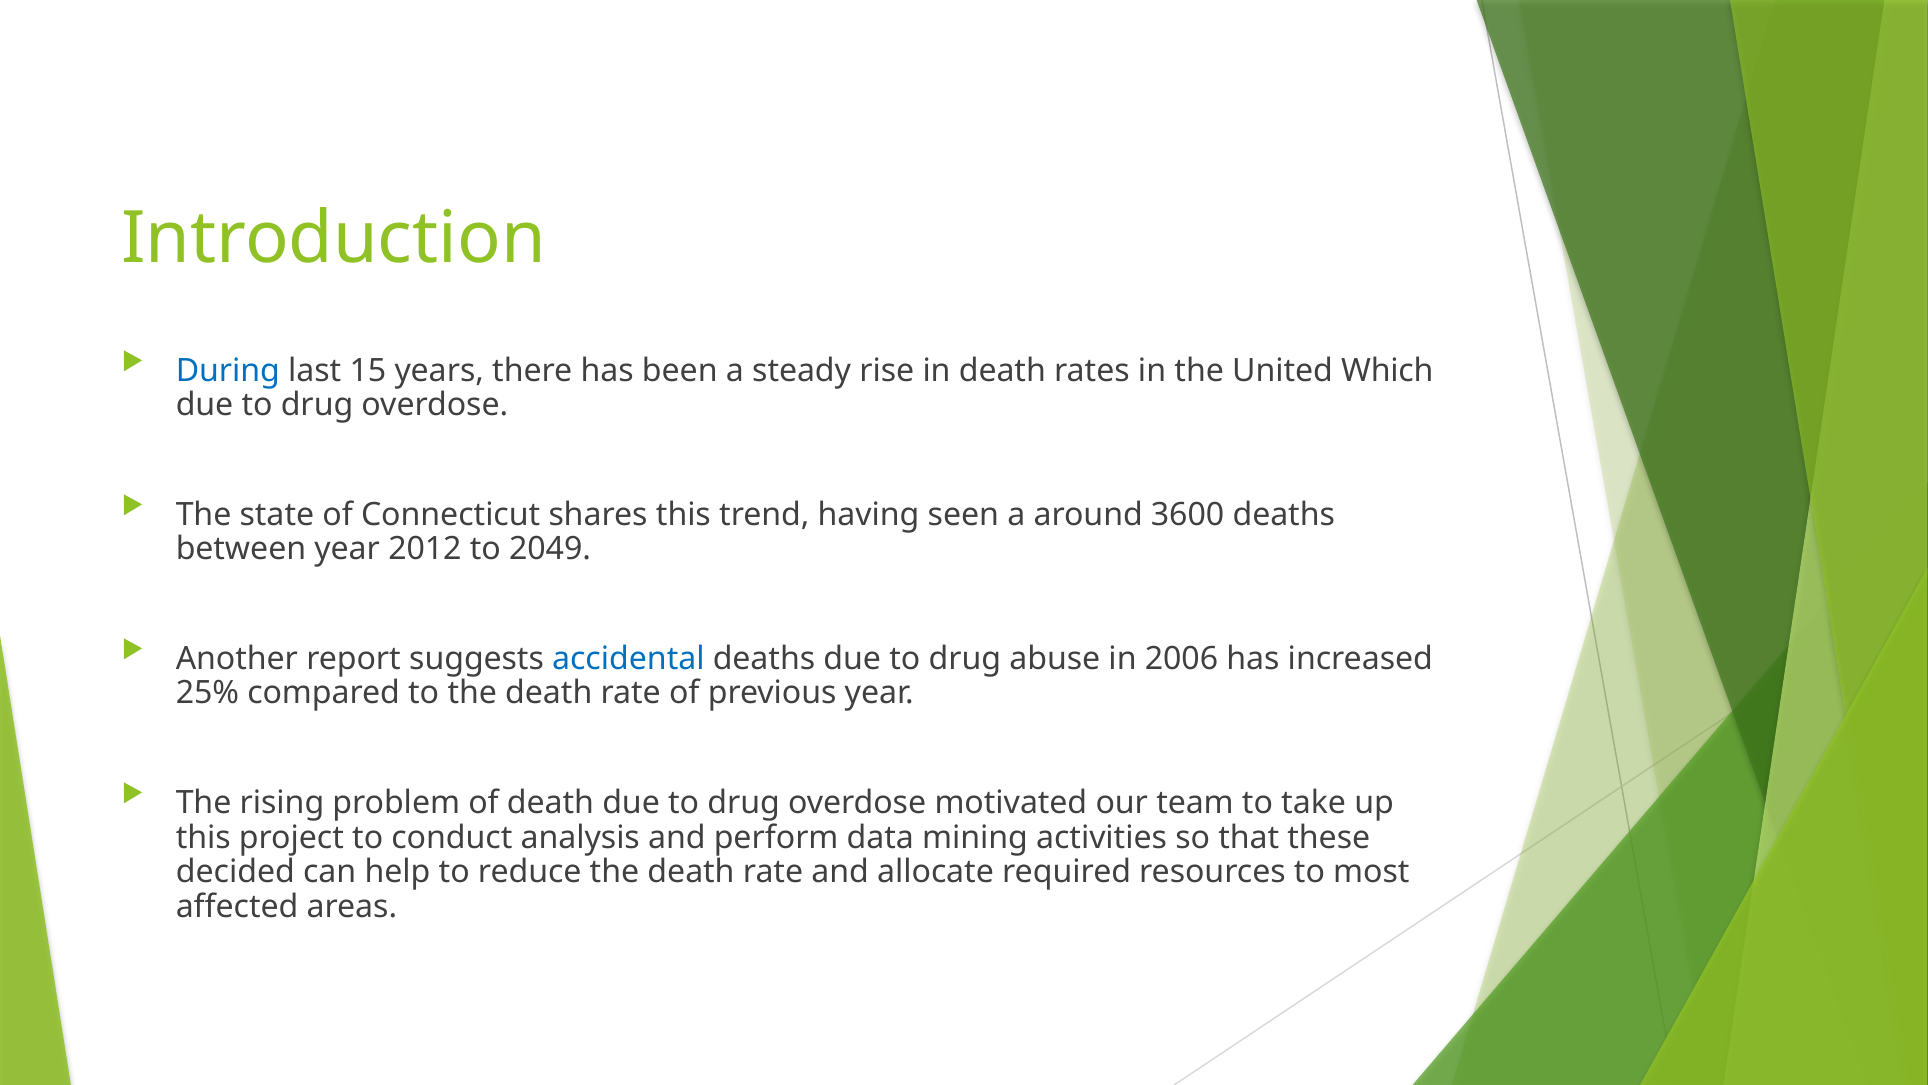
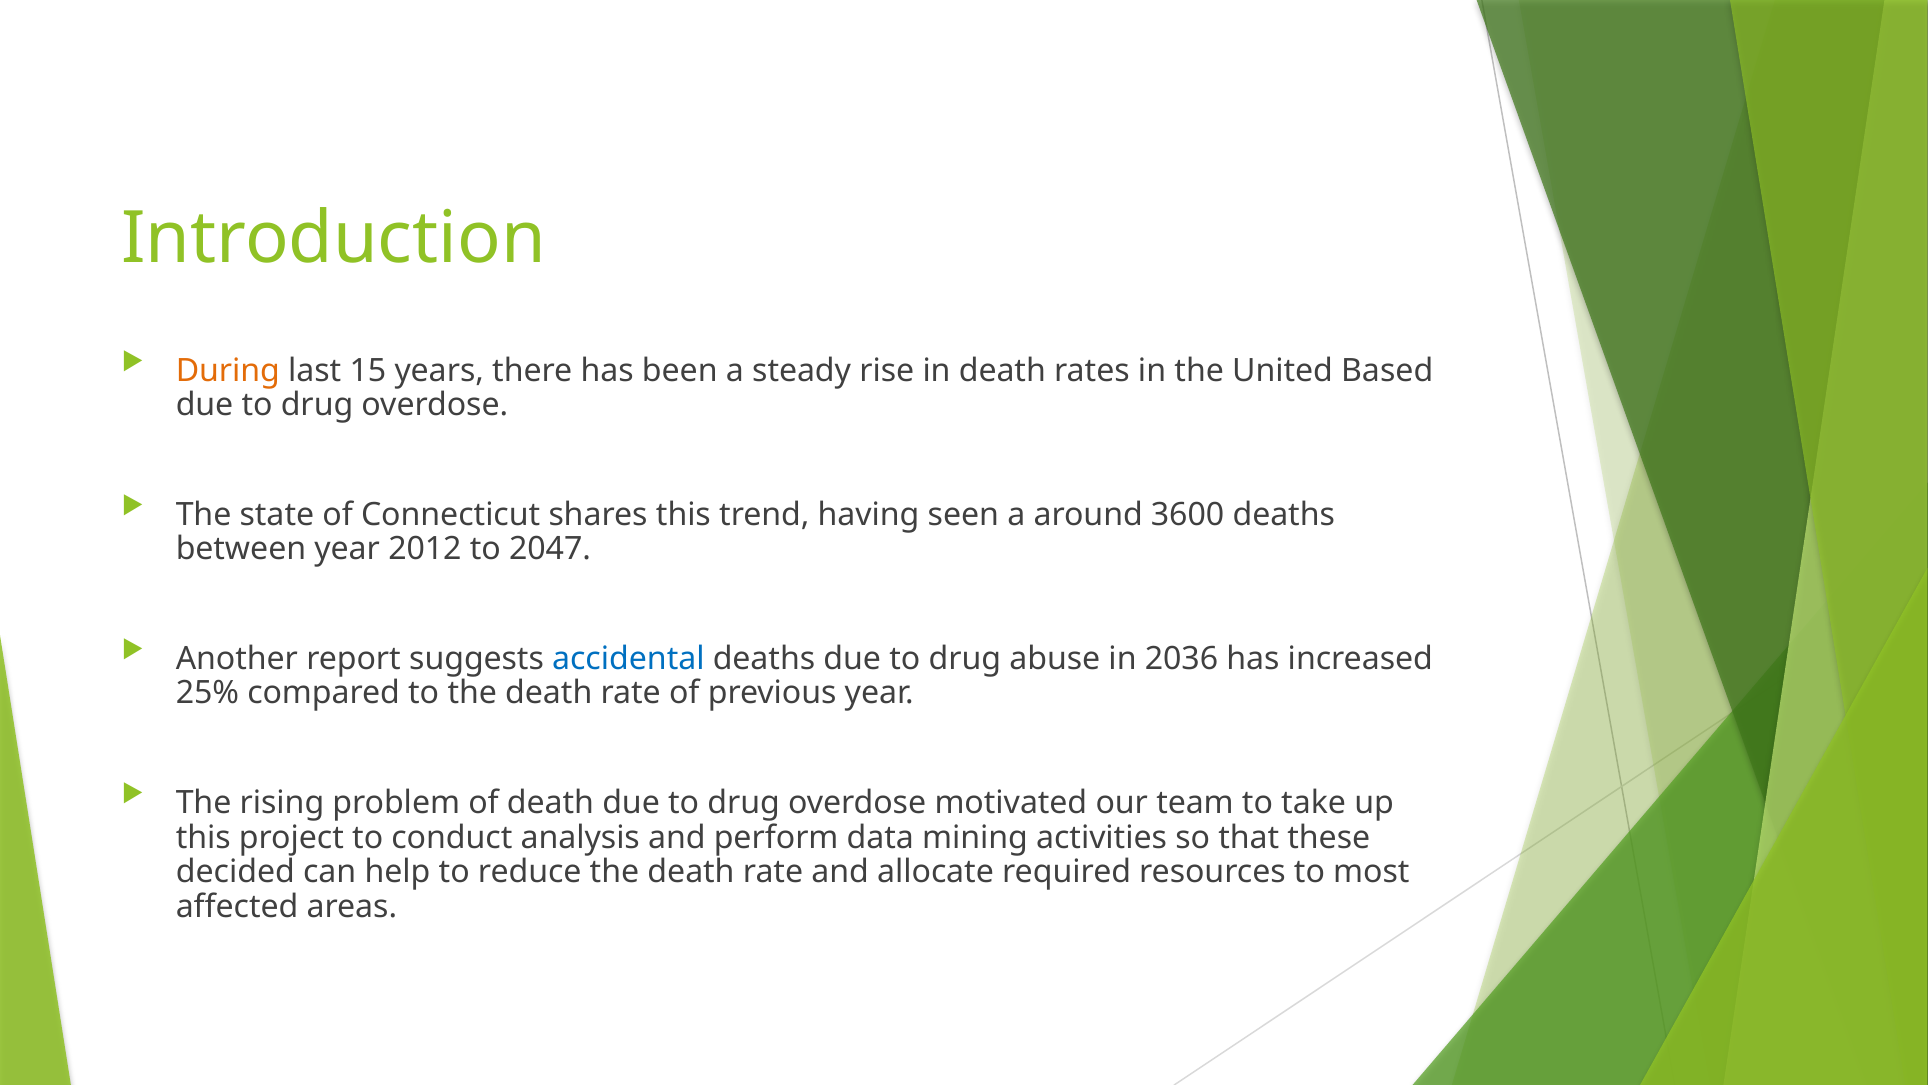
During colour: blue -> orange (228, 370)
Which: Which -> Based (1387, 370)
2049: 2049 -> 2047 (550, 549)
2006: 2006 -> 2036 (1181, 658)
